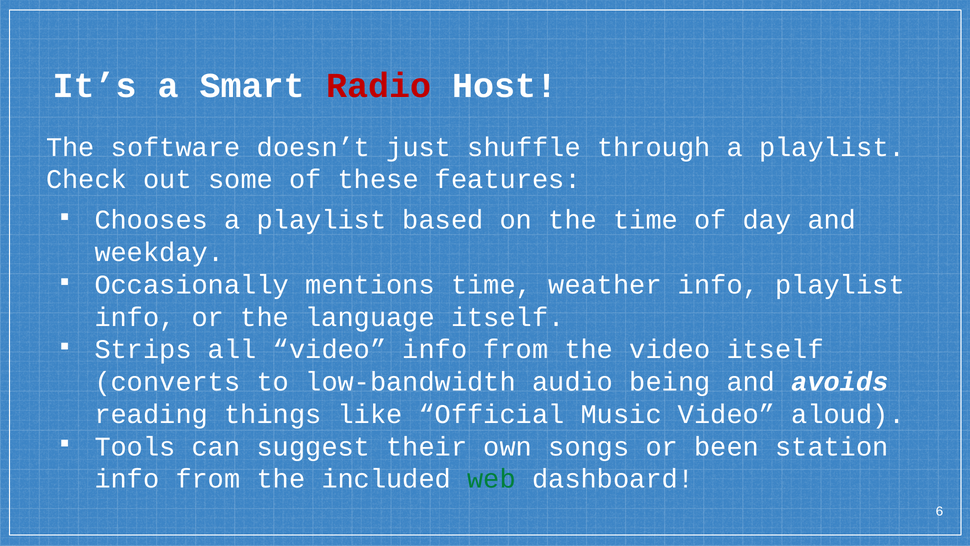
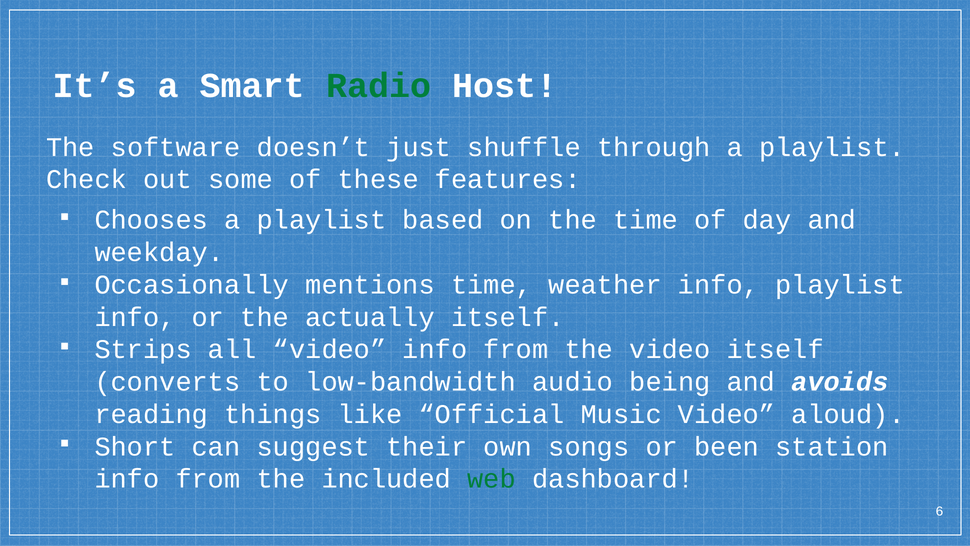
Radio colour: red -> green (379, 86)
language: language -> actually (370, 317)
Tools: Tools -> Short (135, 446)
